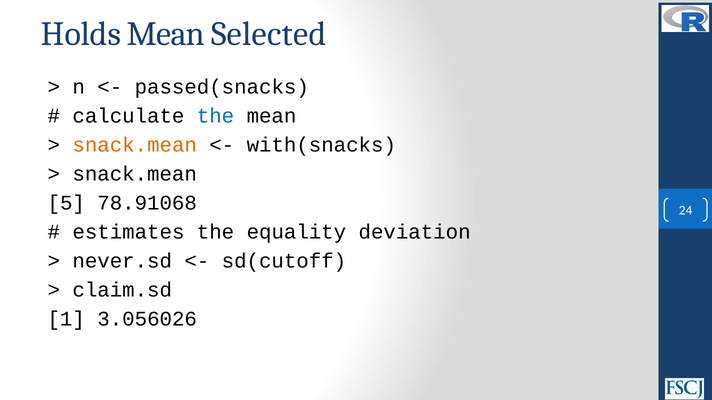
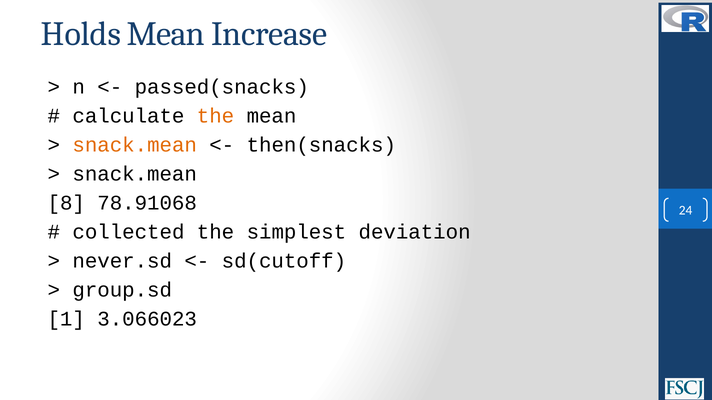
Selected: Selected -> Increase (269, 34)
the colour: blue -> orange (216, 116)
with(snacks: with(snacks -> then(snacks (321, 145)
5: 5 -> 8 (66, 203)
estimates: estimates -> collected (128, 232)
equality: equality -> simplest (296, 232)
claim.sd: claim.sd -> group.sd (122, 290)
3.056026: 3.056026 -> 3.066023 (147, 319)
